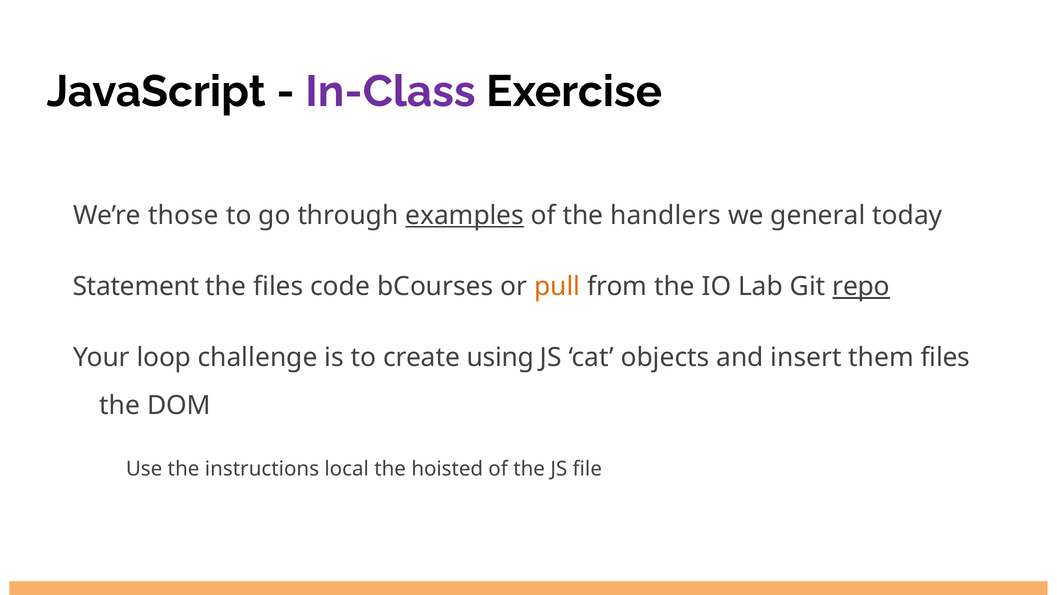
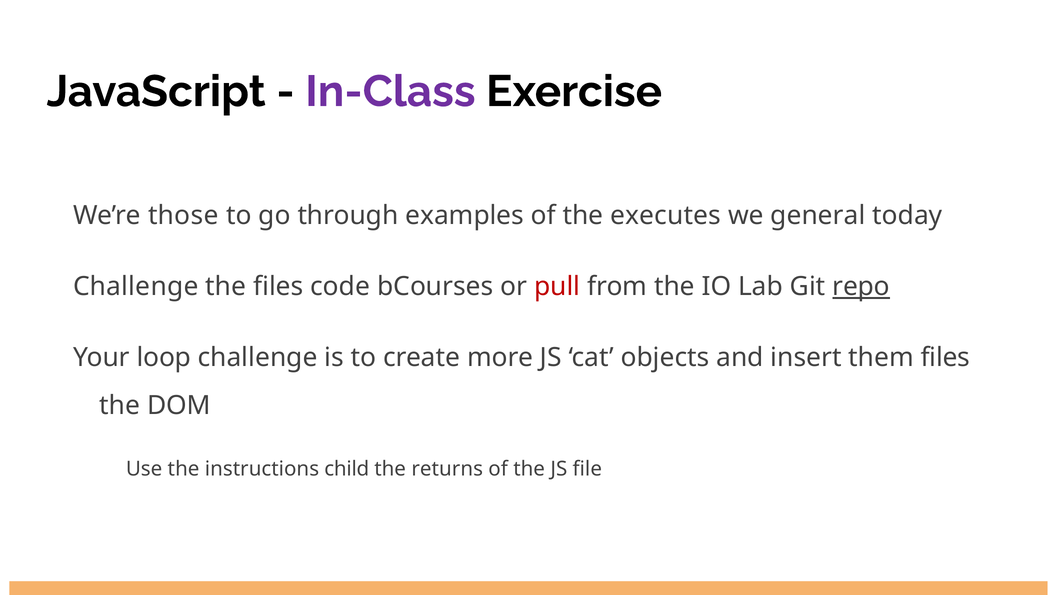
examples underline: present -> none (465, 215)
handlers: handlers -> executes (666, 215)
Statement: Statement -> Challenge (136, 286)
pull colour: orange -> red (557, 286)
using: using -> more (500, 357)
local: local -> child (347, 469)
hoisted: hoisted -> returns (447, 469)
